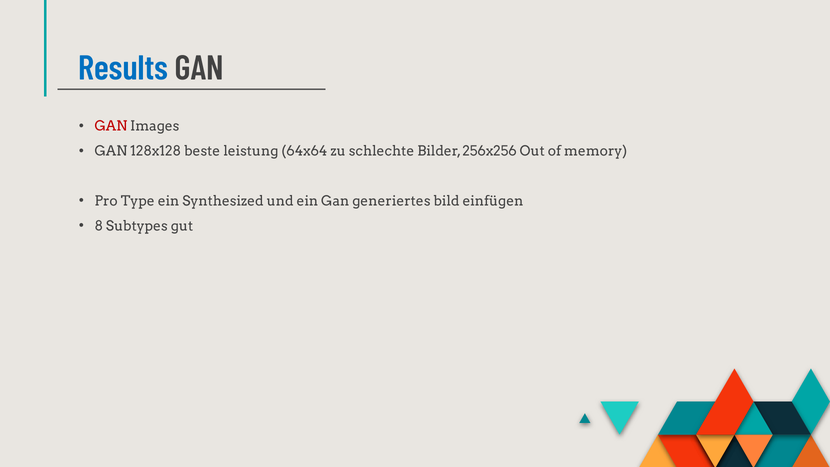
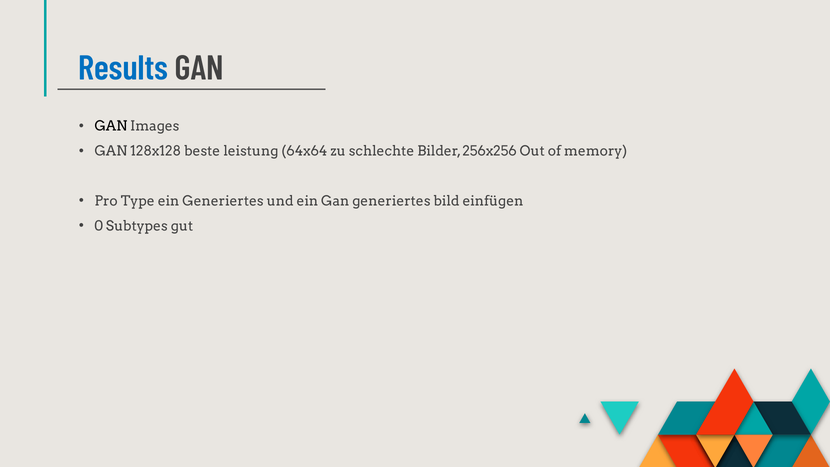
GAN colour: red -> black (111, 126)
ein Synthesized: Synthesized -> Generiertes (223, 201)
8: 8 -> 0 (99, 226)
